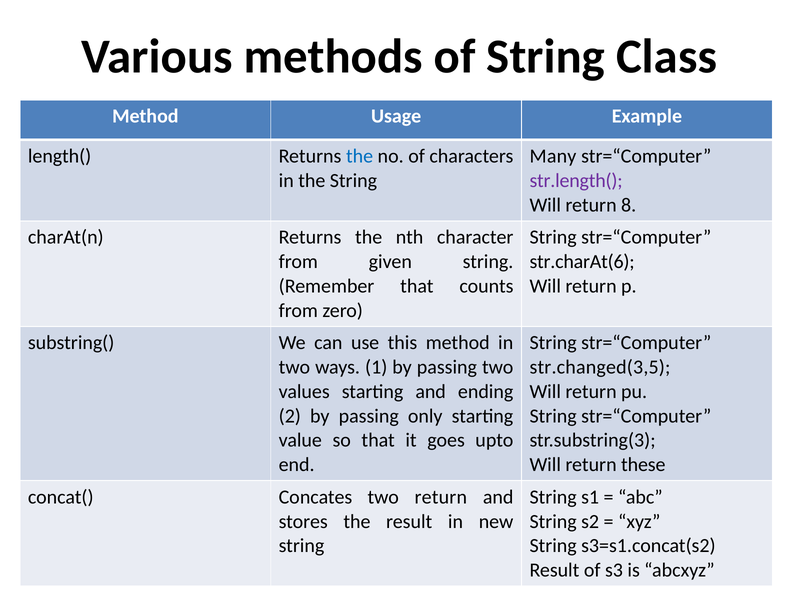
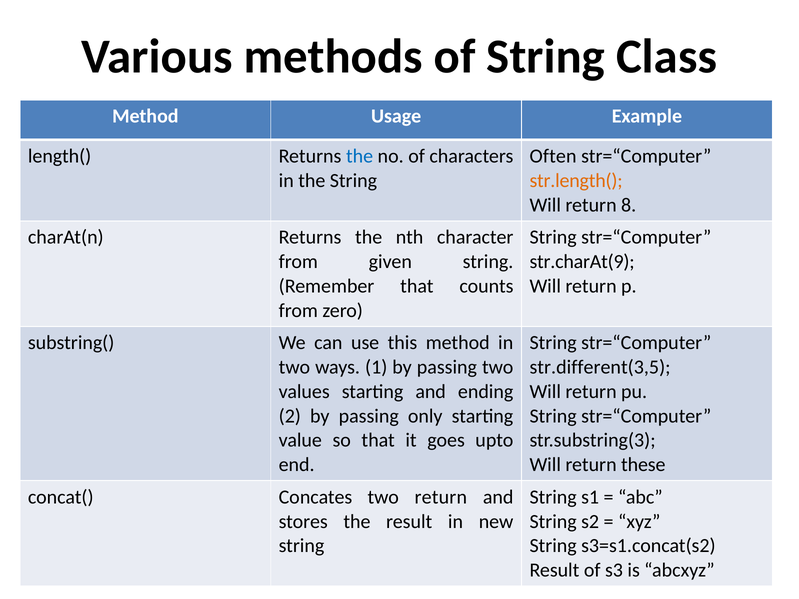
Many: Many -> Often (553, 156)
str.length( colour: purple -> orange (576, 181)
str.charAt(6: str.charAt(6 -> str.charAt(9 (582, 262)
str.changed(3,5: str.changed(3,5 -> str.different(3,5 (600, 367)
